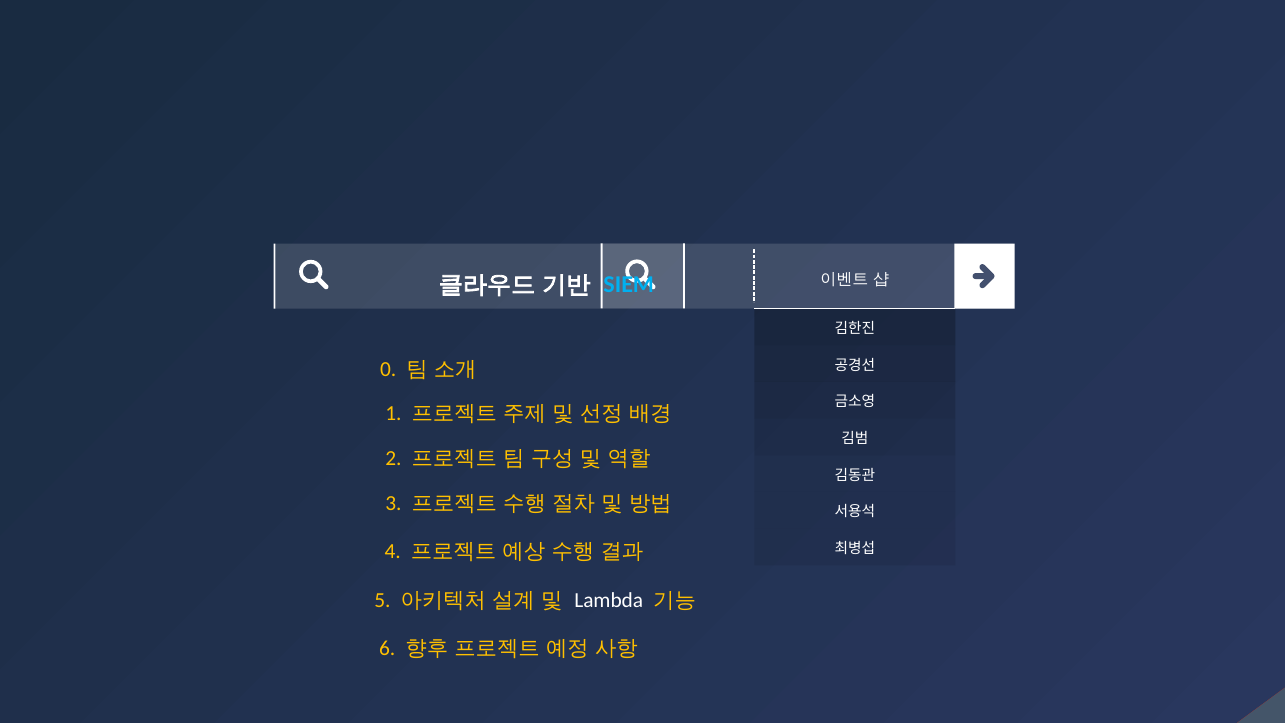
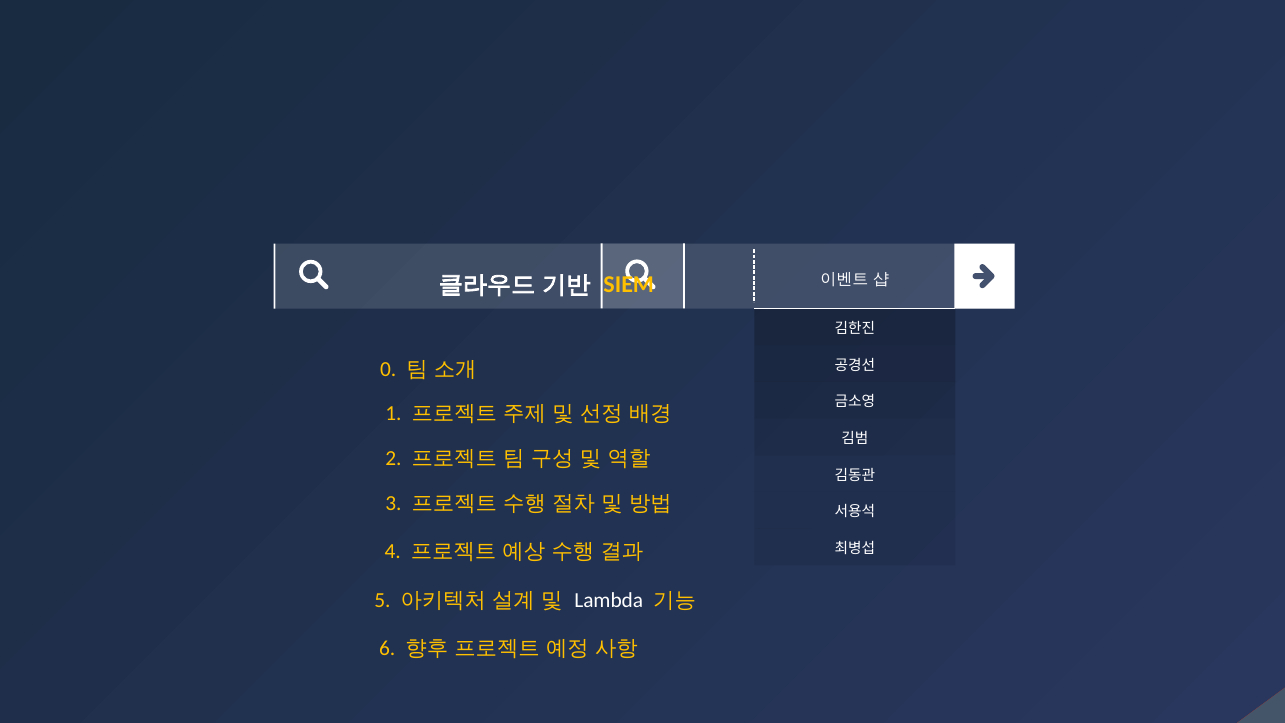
SIEM colour: light blue -> yellow (629, 284)
